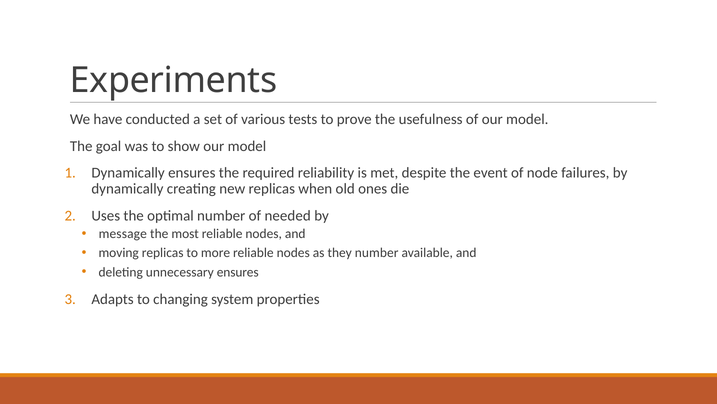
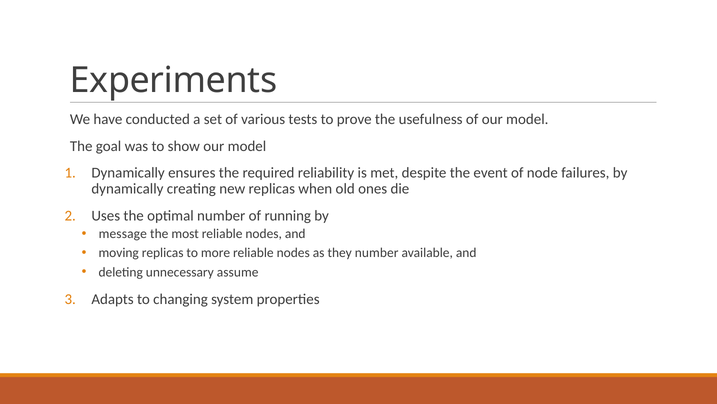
needed: needed -> running (288, 215)
unnecessary ensures: ensures -> assume (238, 272)
